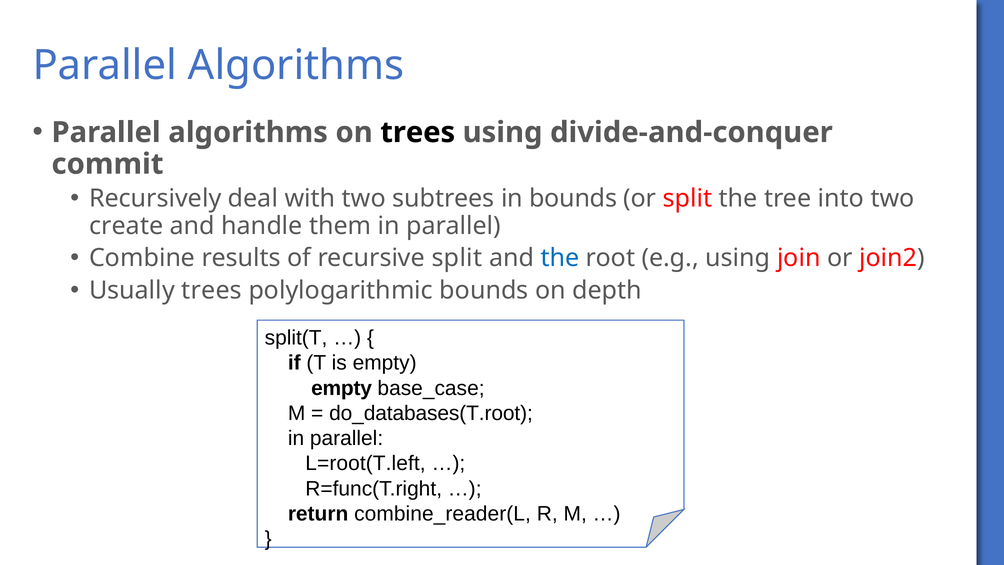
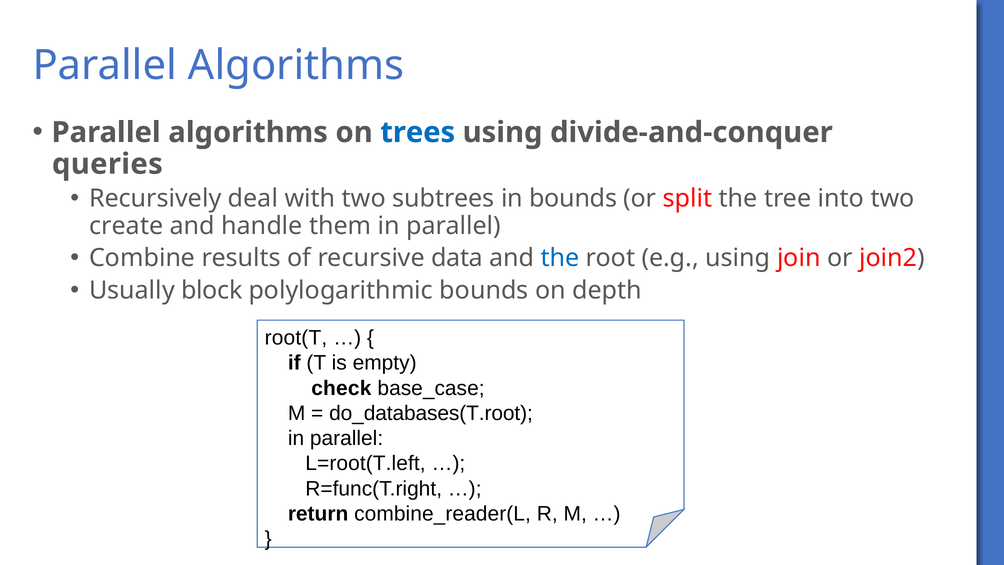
trees colour: black -> blue (418, 132)
commit: commit -> queries (107, 164)
recursive split: split -> data (457, 258)
Usually trees: trees -> block (212, 290)
split(T: split(T -> root(T (296, 338)
empty: empty -> check (341, 388)
